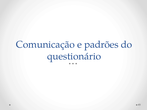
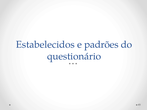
Comunicação: Comunicação -> Estabelecidos (45, 45)
